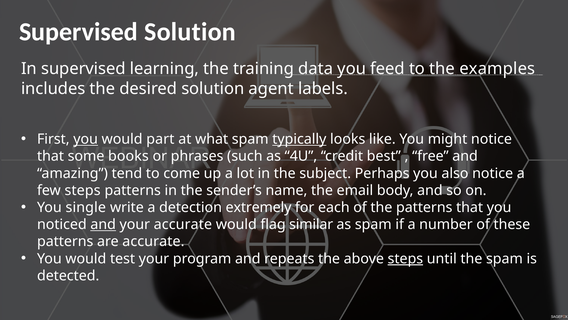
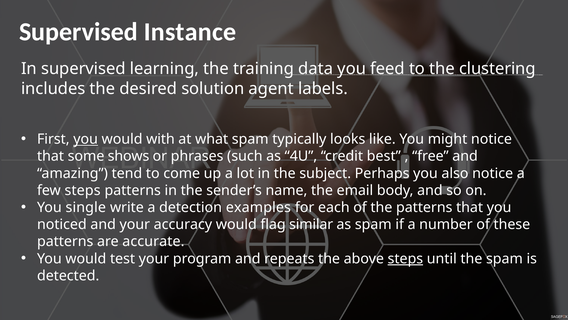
Supervised Solution: Solution -> Instance (190, 32)
examples: examples -> clustering (497, 69)
part: part -> with (160, 139)
typically underline: present -> none (299, 139)
books: books -> shows (129, 156)
extremely: extremely -> examples (258, 207)
and underline: present -> none (103, 224)
your accurate: accurate -> accuracy (183, 224)
